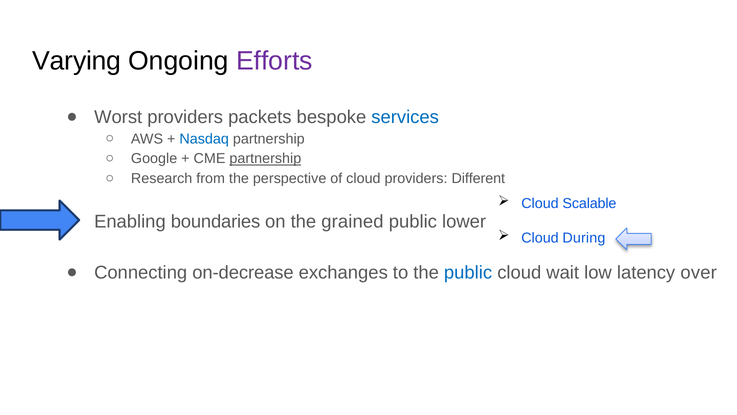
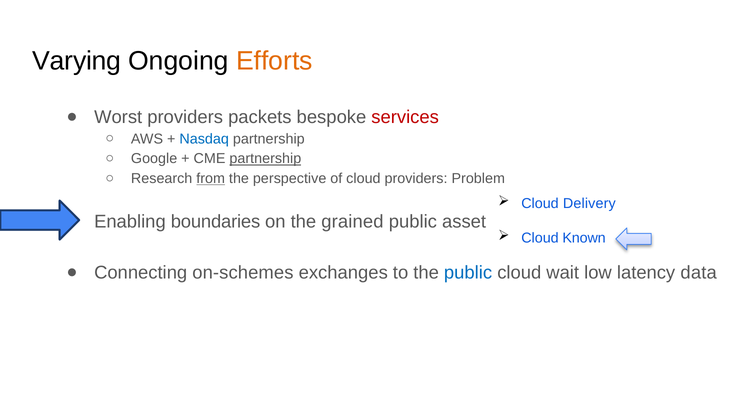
Efforts colour: purple -> orange (274, 61)
services colour: blue -> red (405, 117)
from underline: none -> present (211, 178)
Different: Different -> Problem (478, 178)
Scalable: Scalable -> Delivery (589, 203)
lower: lower -> asset (464, 221)
During: During -> Known (584, 238)
on-decrease: on-decrease -> on-schemes (243, 272)
over: over -> data (699, 272)
